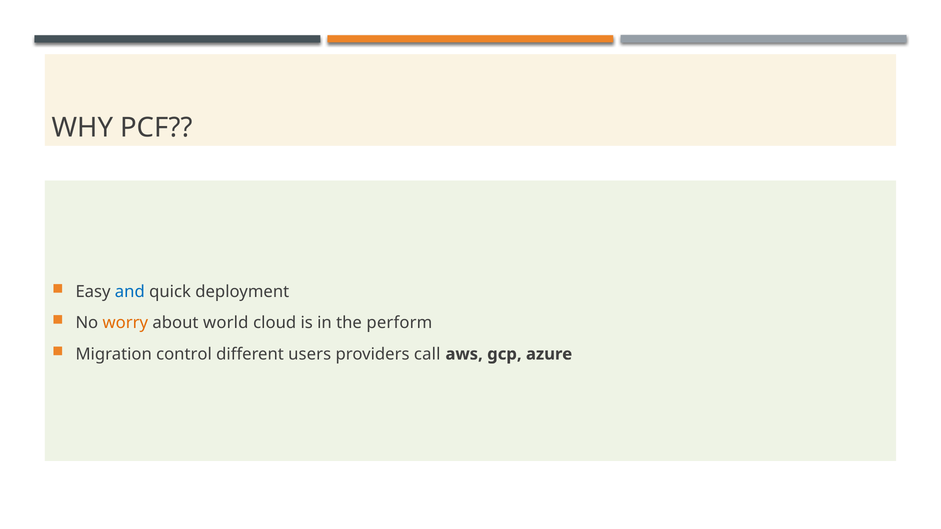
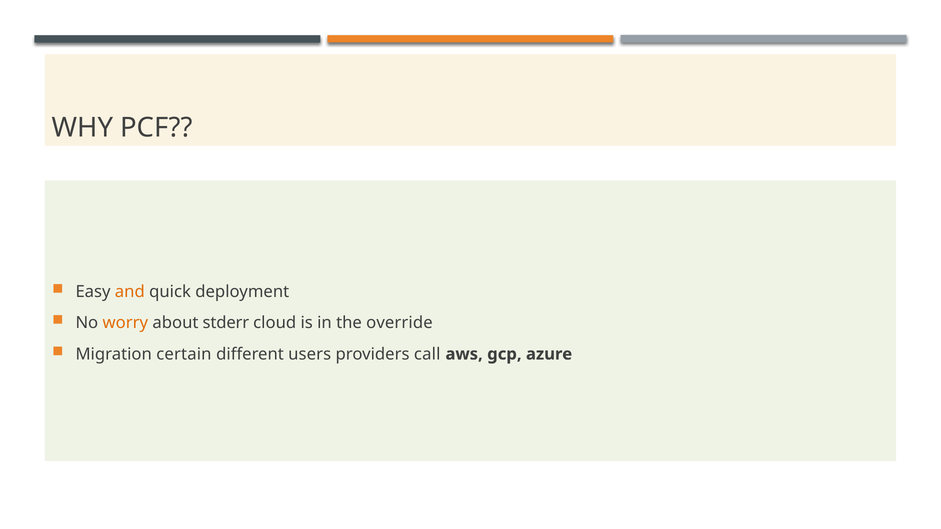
and colour: blue -> orange (130, 292)
world: world -> stderr (226, 323)
perform: perform -> override (399, 323)
control: control -> certain (184, 354)
